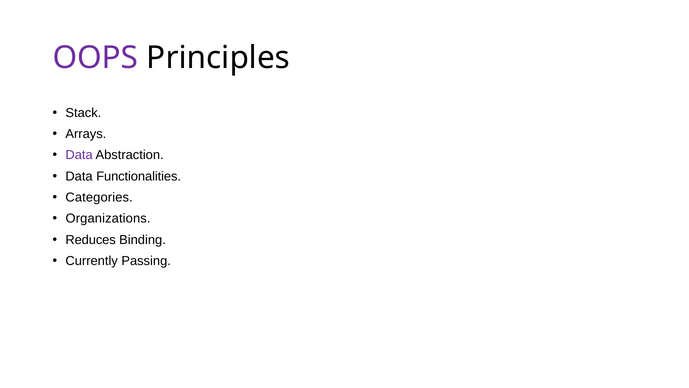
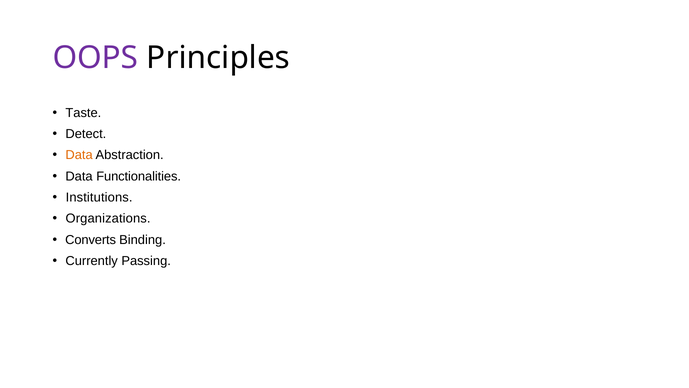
Stack: Stack -> Taste (83, 113)
Arrays: Arrays -> Detect (86, 134)
Data colour: purple -> orange (79, 155)
Categories: Categories -> Institutions (99, 197)
Reduces: Reduces -> Converts (91, 239)
